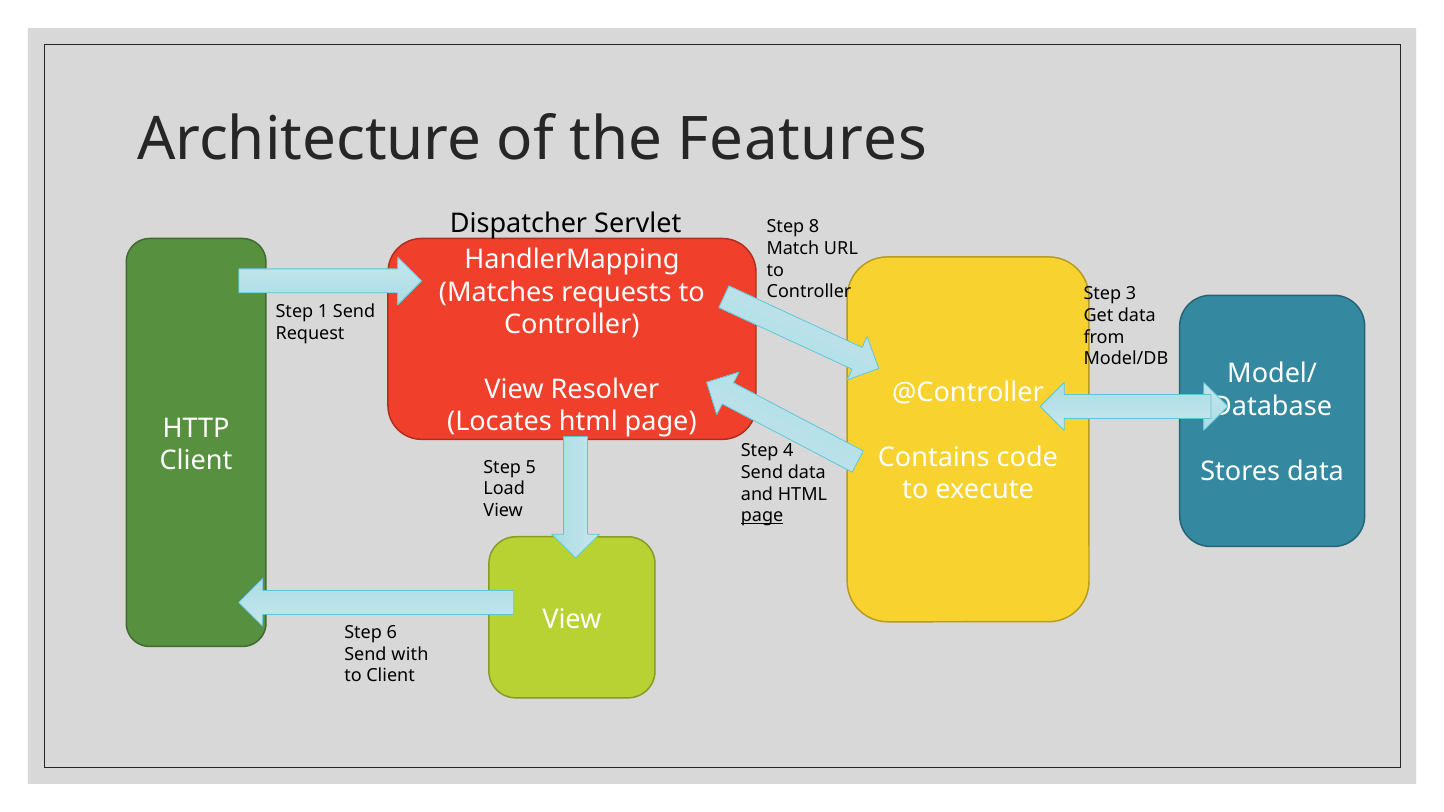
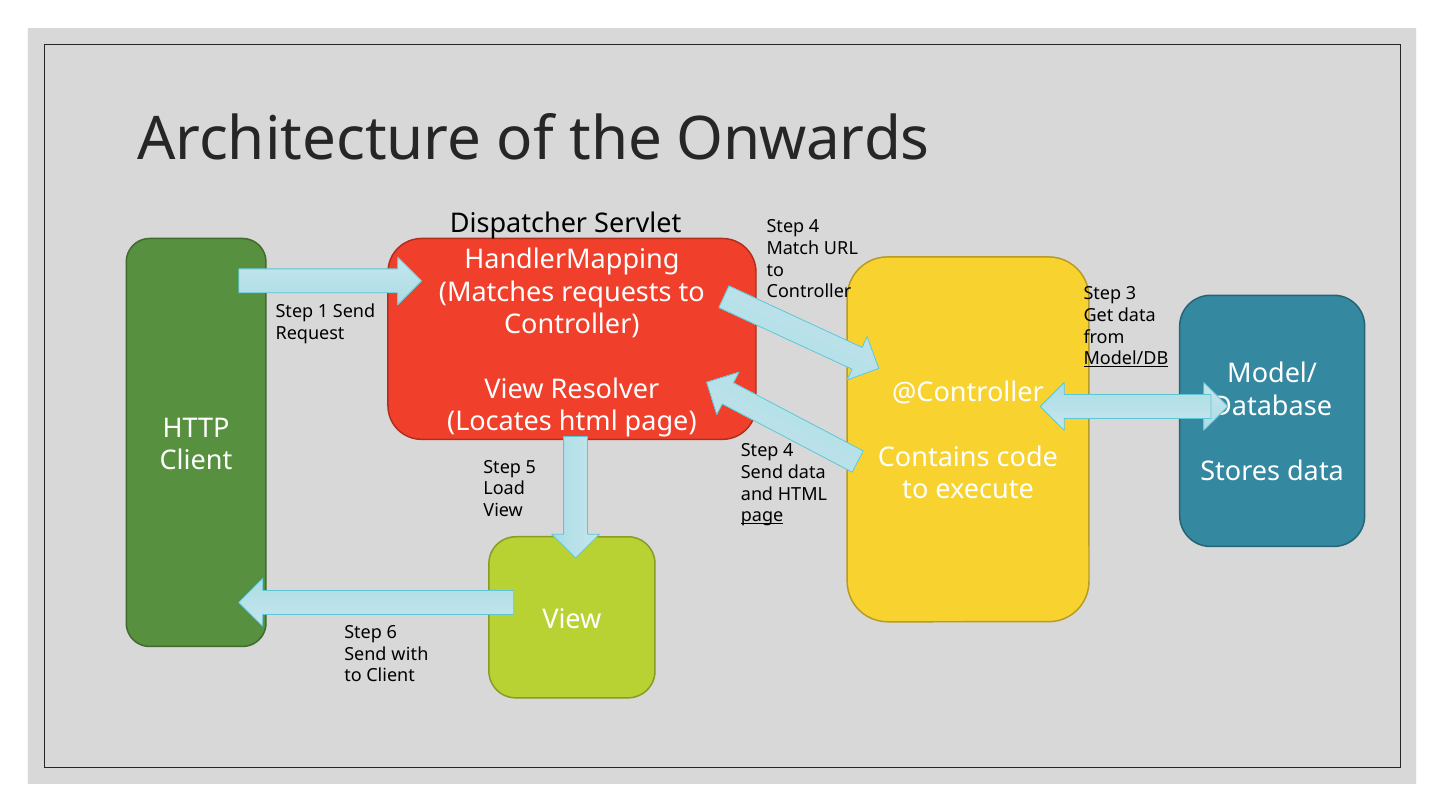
Features: Features -> Onwards (803, 140)
8: 8 -> 4 (814, 227)
Model/DB underline: none -> present (1126, 359)
